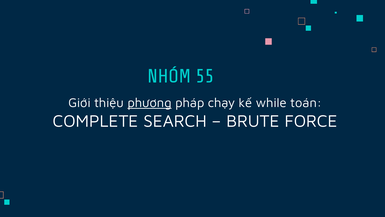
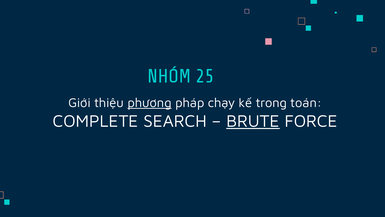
55: 55 -> 25 (205, 76)
while: while -> trong (271, 103)
BRUTE underline: none -> present (253, 121)
